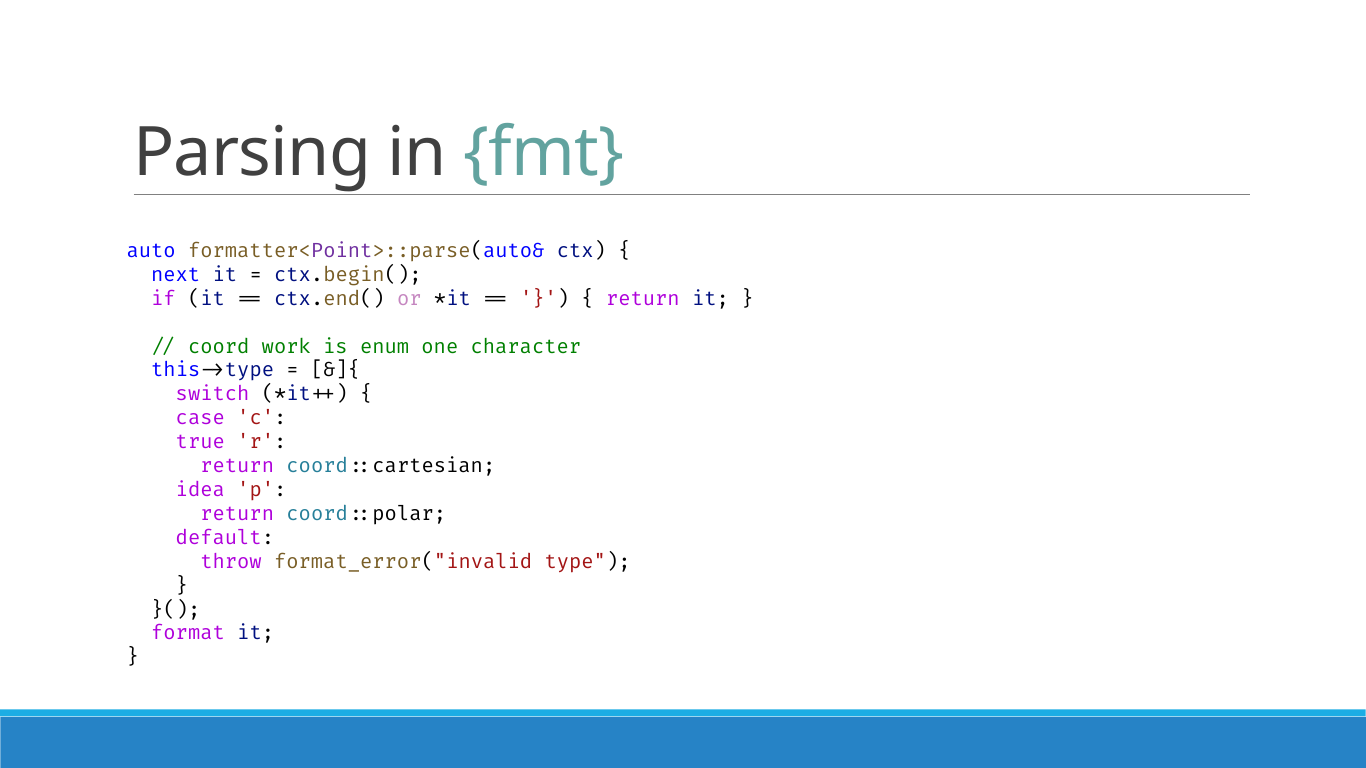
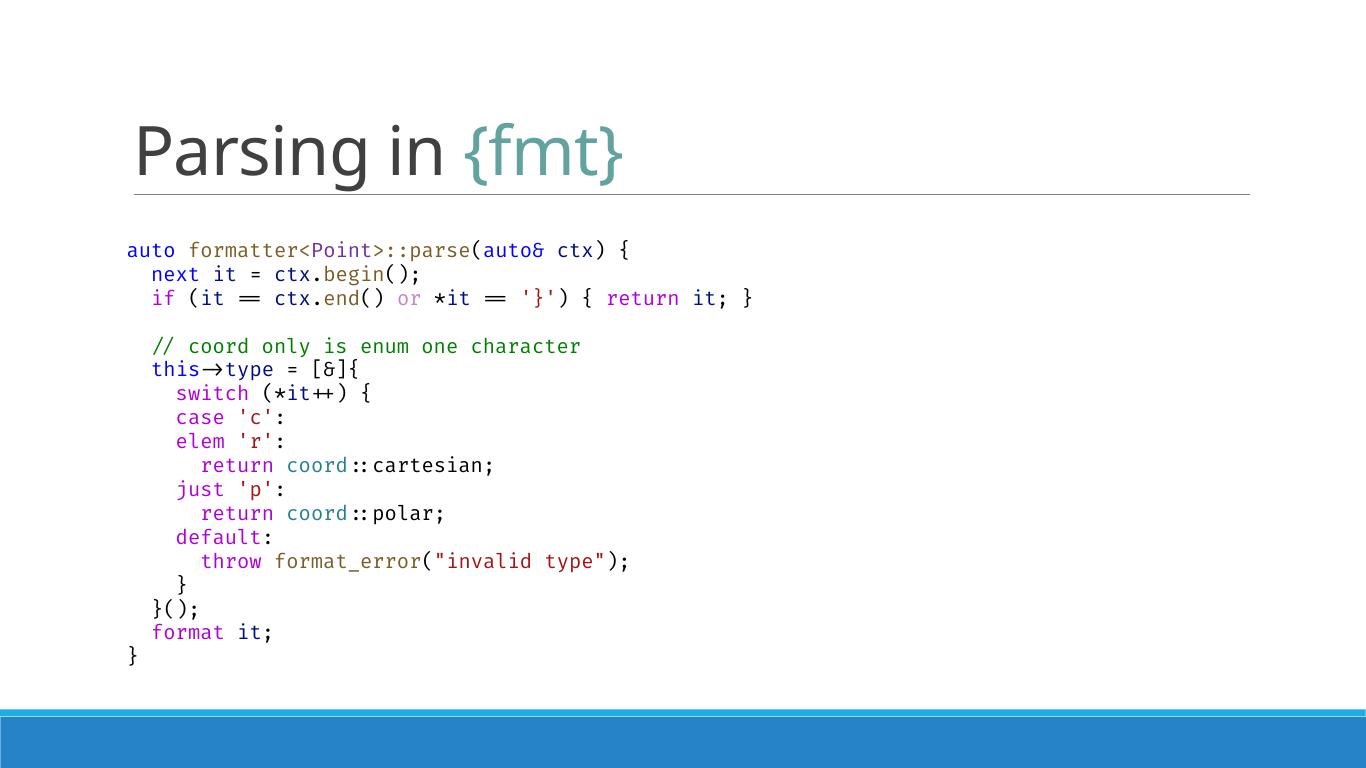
work: work -> only (286, 347)
true: true -> elem (200, 442)
idea: idea -> just (200, 490)
